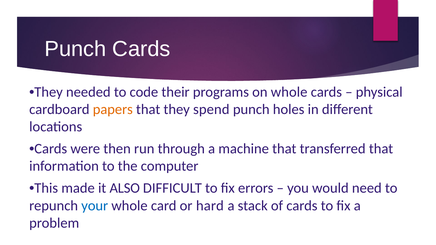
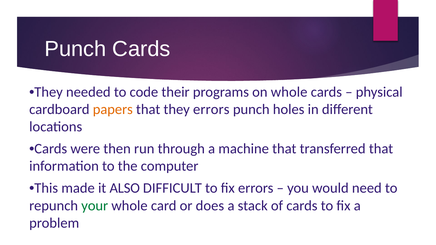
they spend: spend -> errors (211, 109)
your colour: blue -> green (95, 206)
hard: hard -> does (210, 206)
